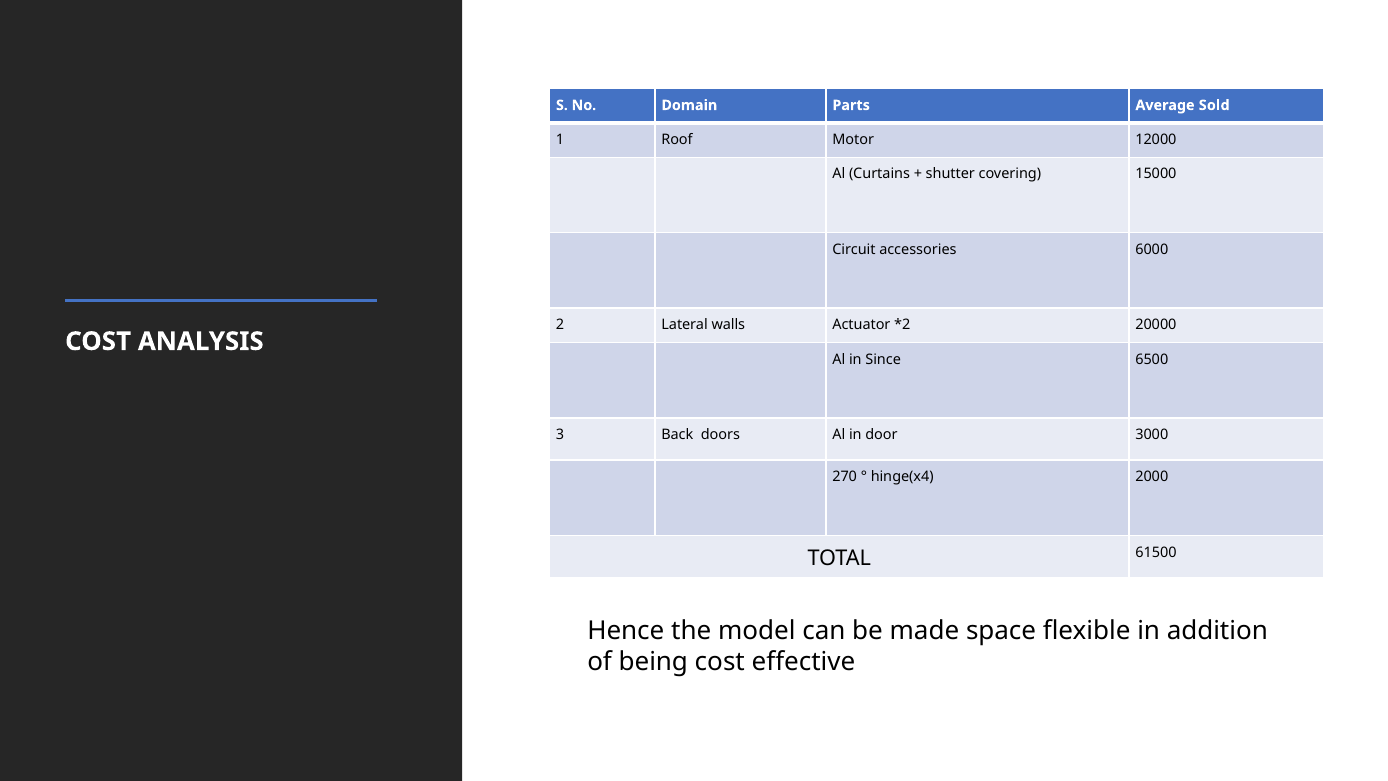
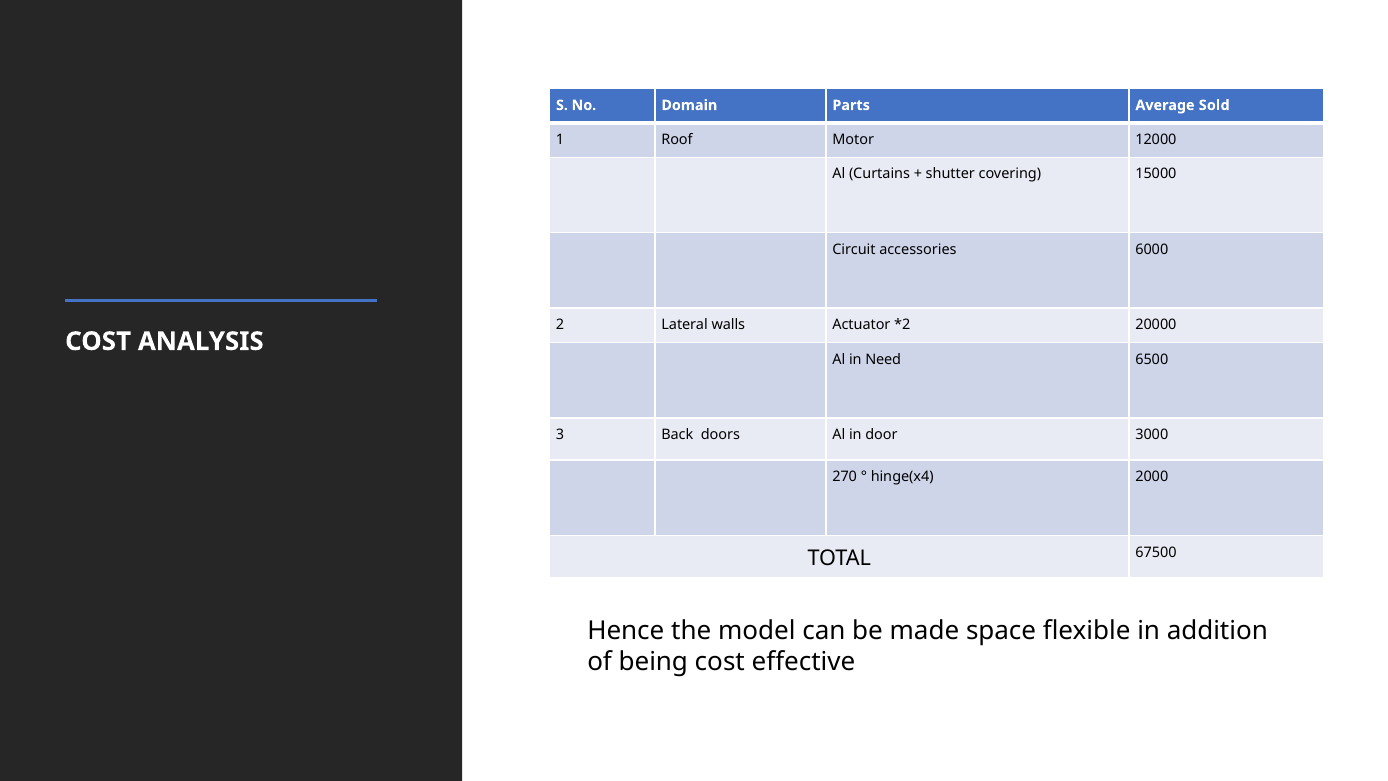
Since: Since -> Need (883, 359)
61500: 61500 -> 67500 (1156, 552)
